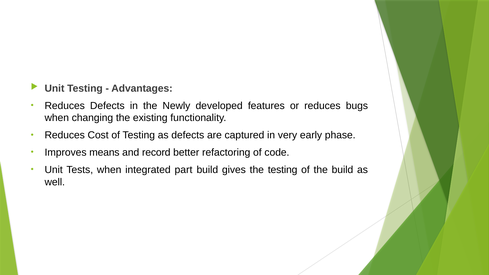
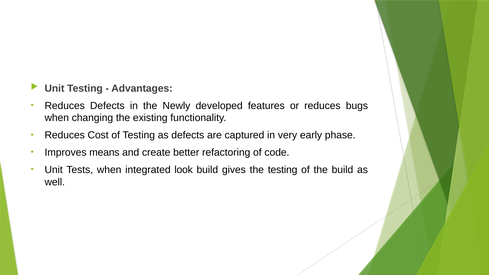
record: record -> create (156, 153)
part: part -> look (184, 170)
